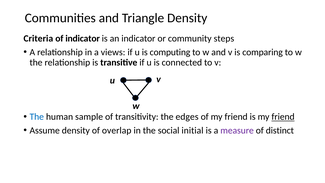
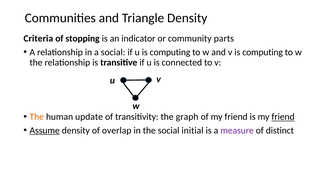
of indicator: indicator -> stopping (83, 38)
steps: steps -> parts (224, 38)
a views: views -> social (113, 52)
v is comparing: comparing -> computing (263, 52)
The colour: blue -> orange (37, 117)
sample: sample -> update (89, 117)
edges: edges -> graph (187, 117)
Assume underline: none -> present (45, 130)
